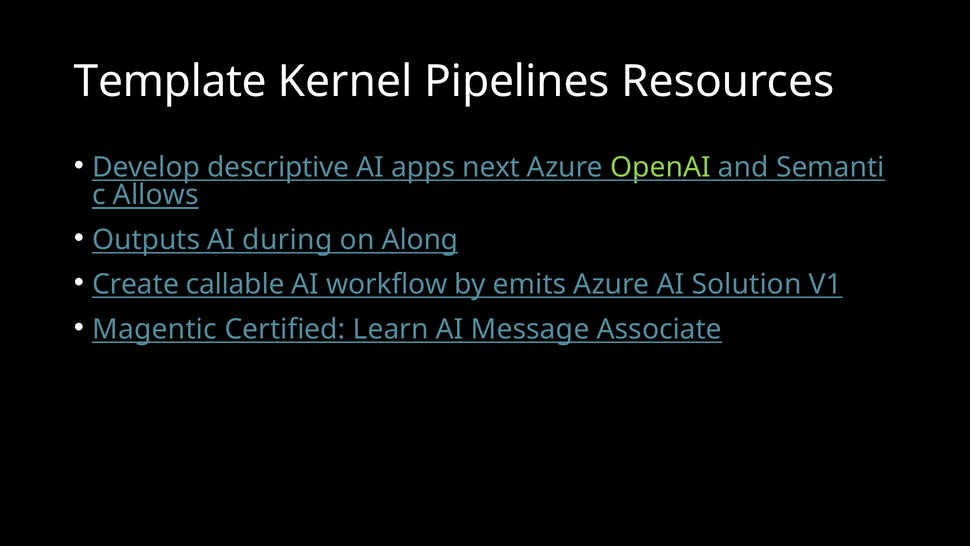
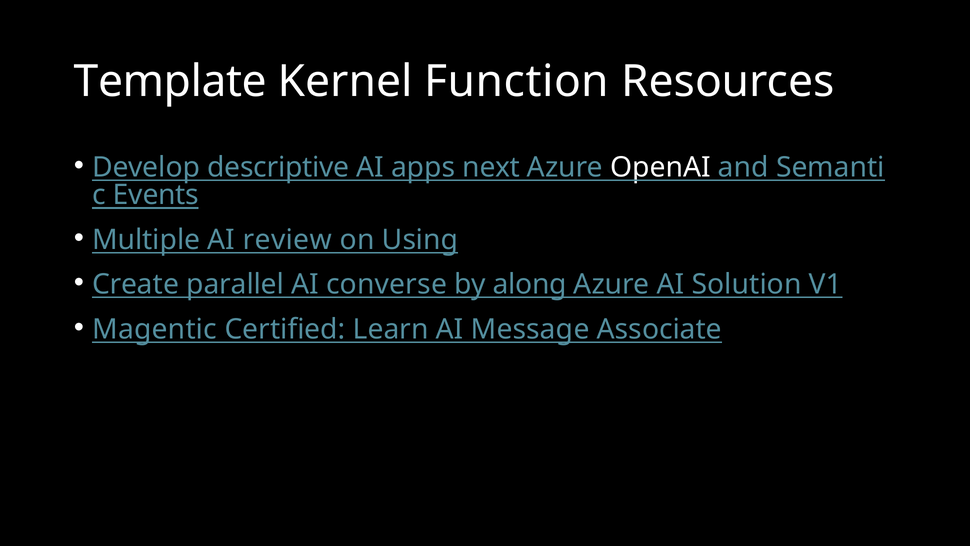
Pipelines: Pipelines -> Function (517, 81)
OpenAI colour: light green -> white (660, 167)
Allows: Allows -> Events (156, 195)
Outputs: Outputs -> Multiple (146, 240)
during: during -> review (287, 240)
Along: Along -> Using (420, 240)
callable: callable -> parallel (235, 284)
workflow: workflow -> converse (387, 284)
emits: emits -> along (530, 284)
